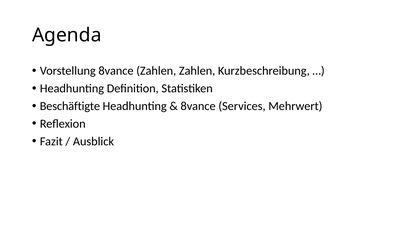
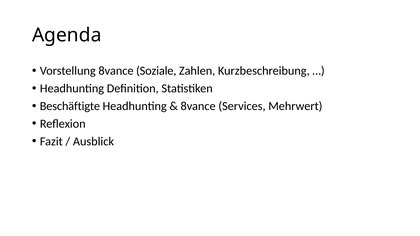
8vance Zahlen: Zahlen -> Soziale (156, 71)
